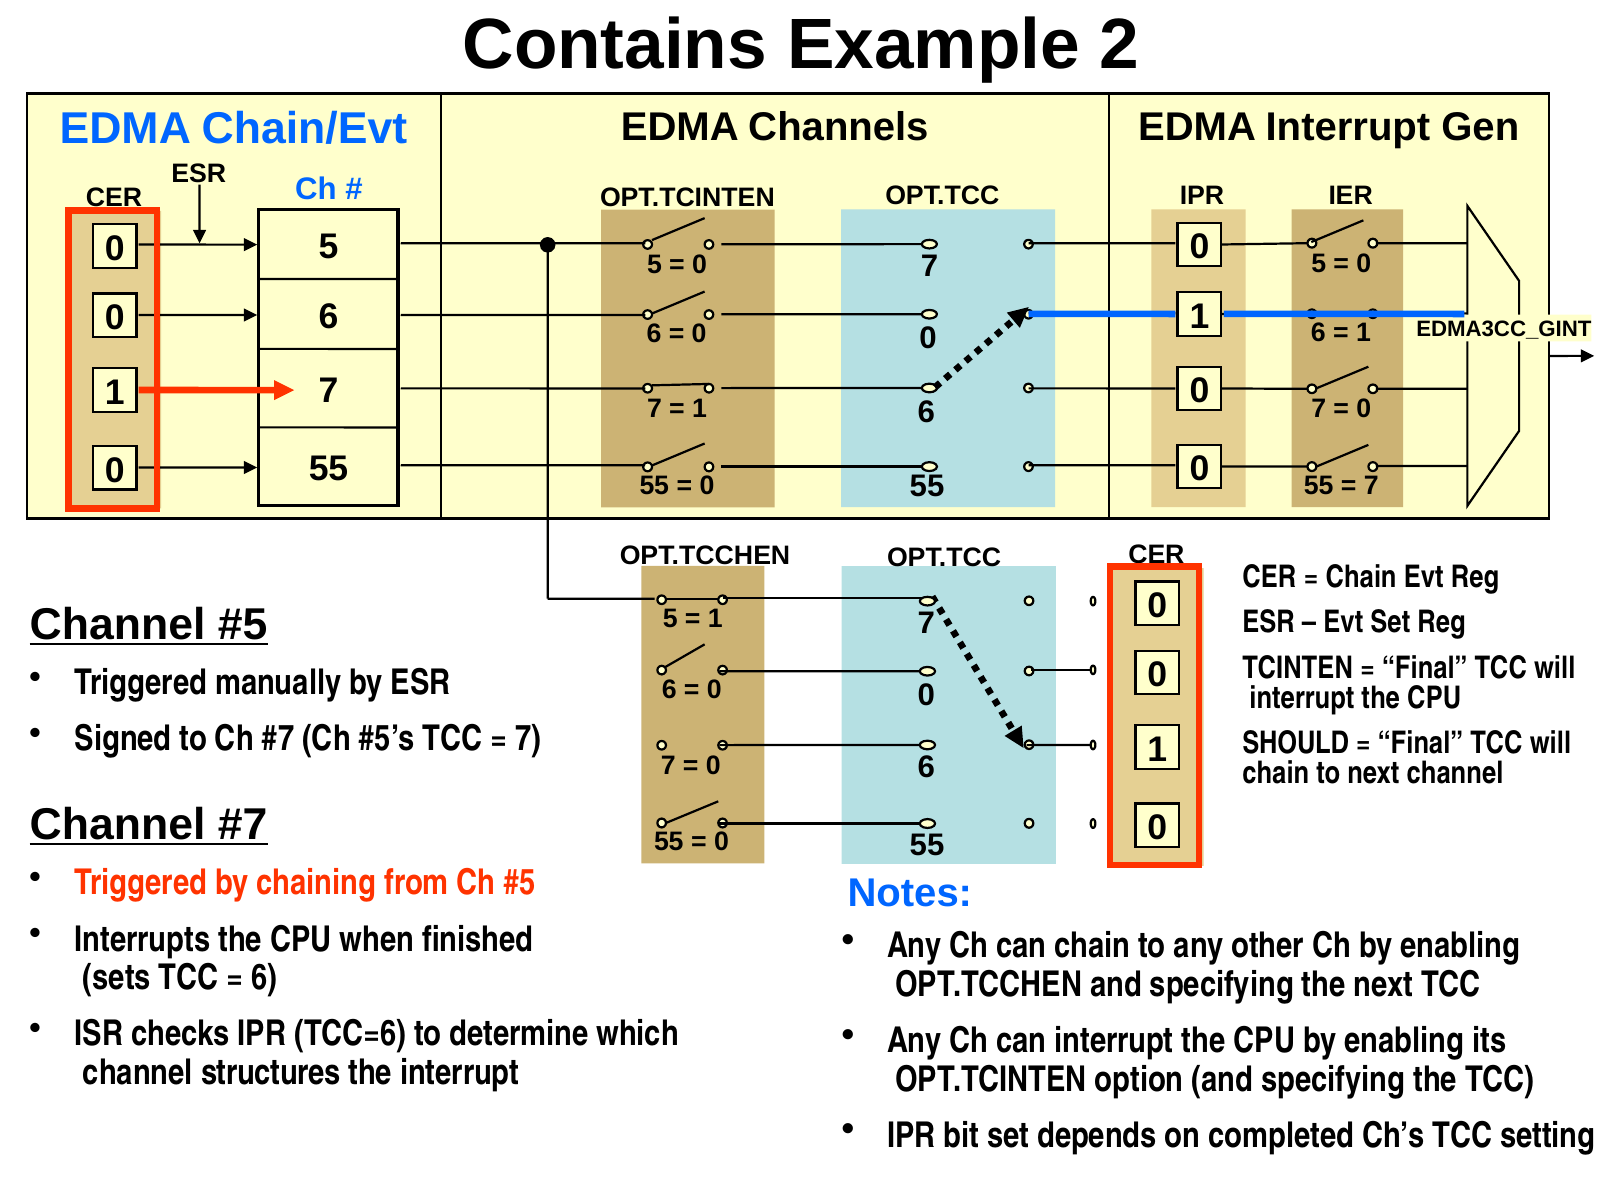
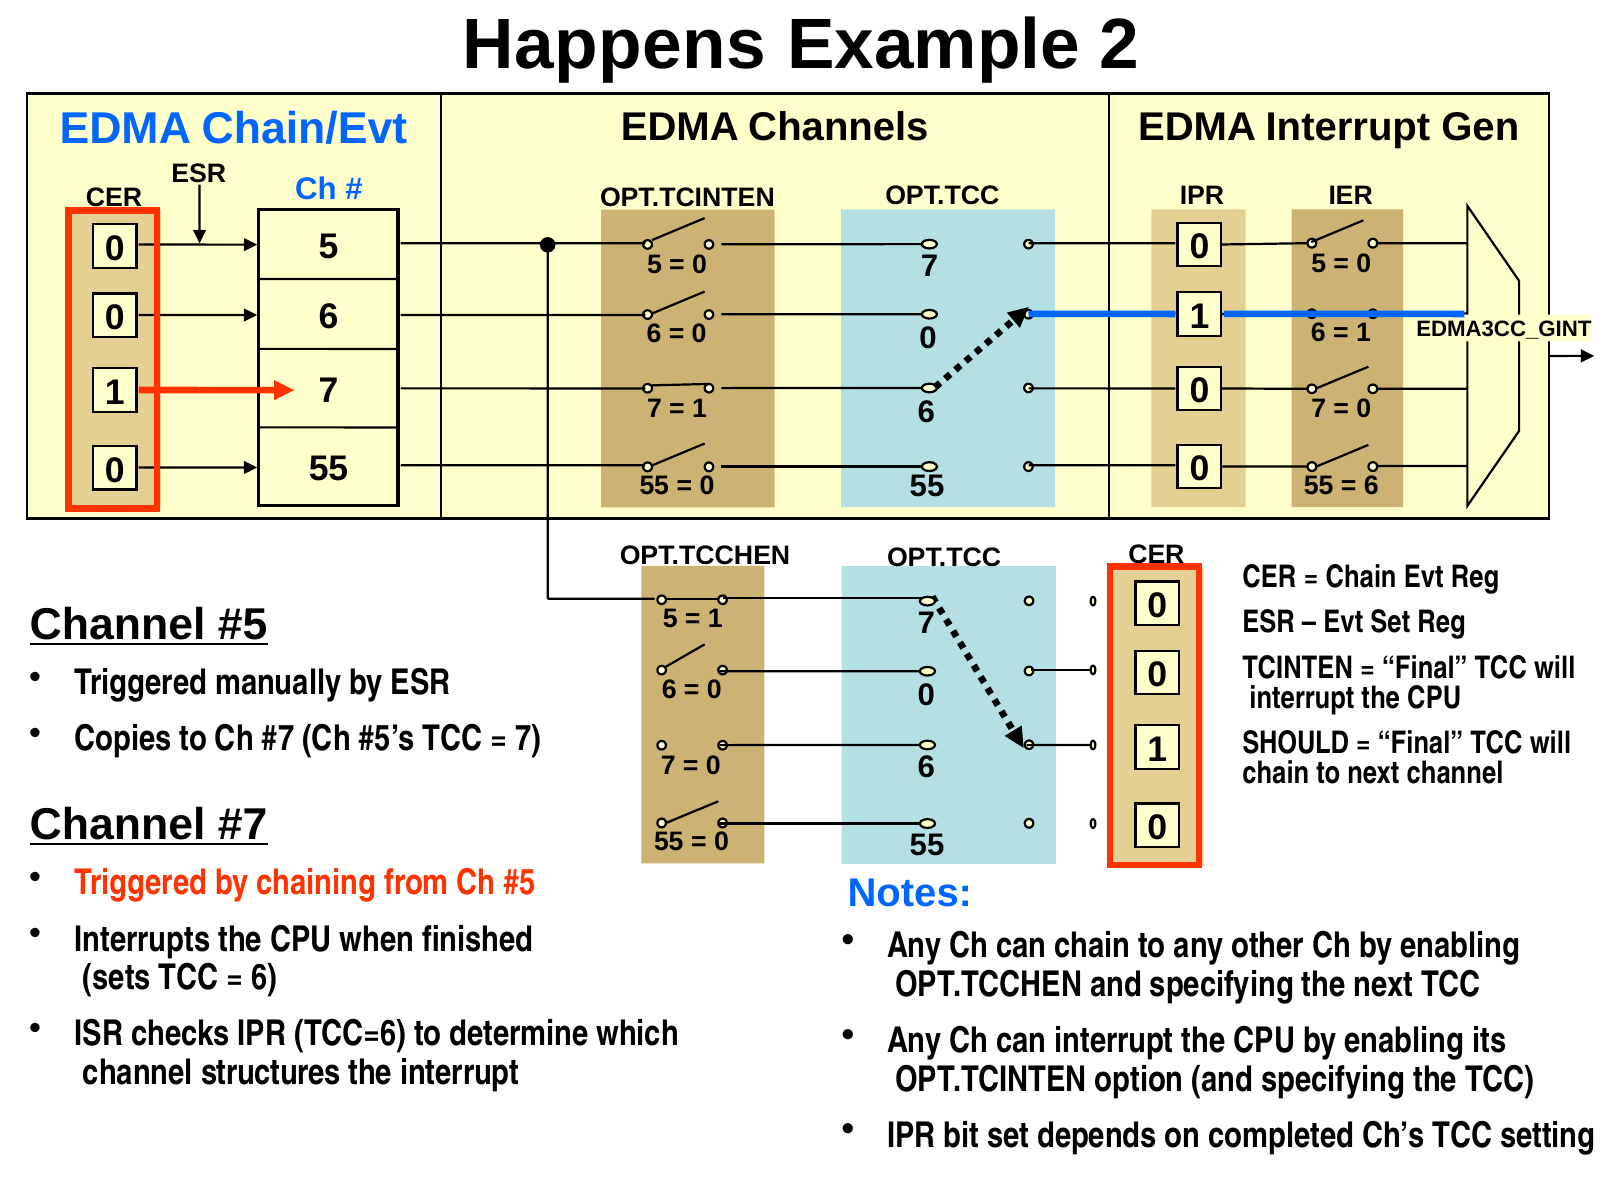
Contains: Contains -> Happens (615, 45)
7: 7 -> 6 (1371, 486)
Signed: Signed -> Copies (123, 739)
